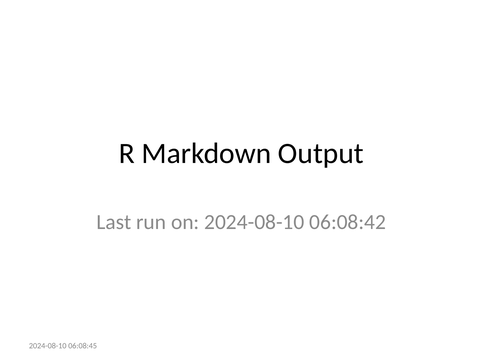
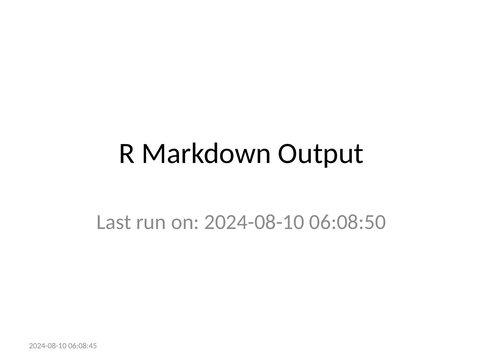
06:08:42: 06:08:42 -> 06:08:50 (348, 222)
